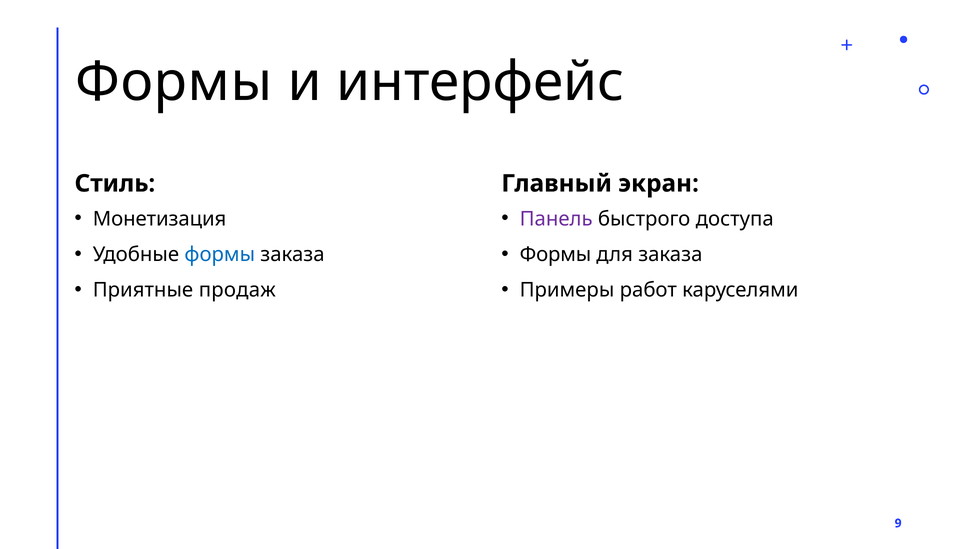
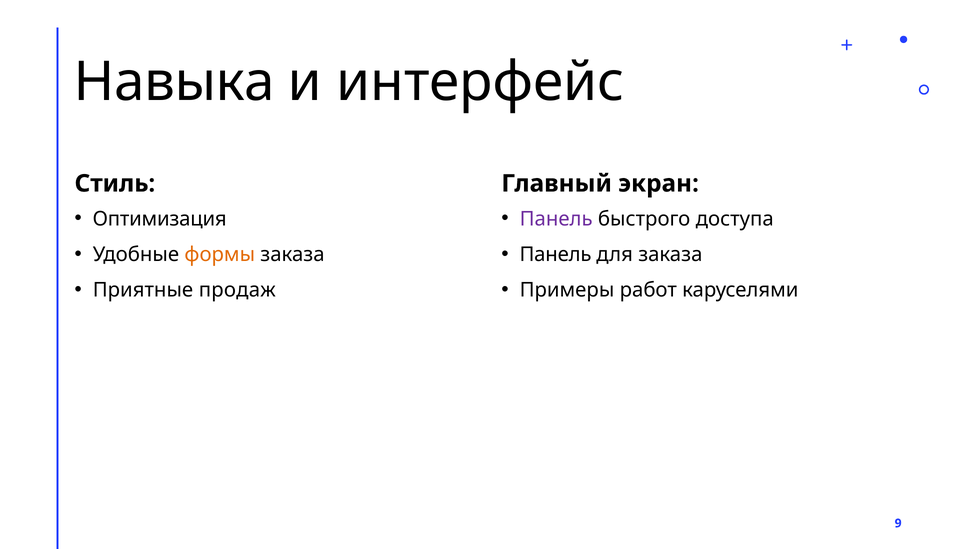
Формы: Формы -> Навыка (174, 82)
Монетизация: Монетизация -> Оптимизация (160, 219)
формы colour: blue -> orange (220, 254)
Формы: Формы -> Панель (555, 254)
